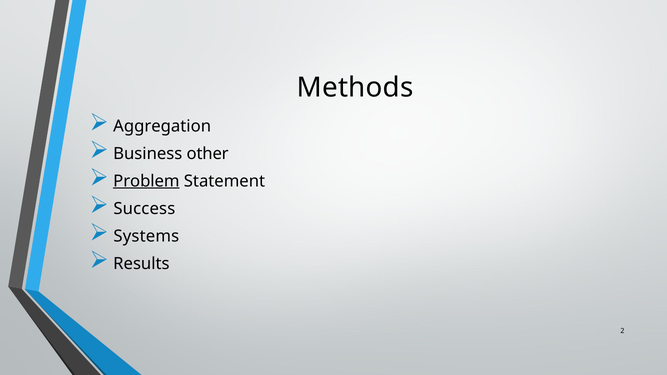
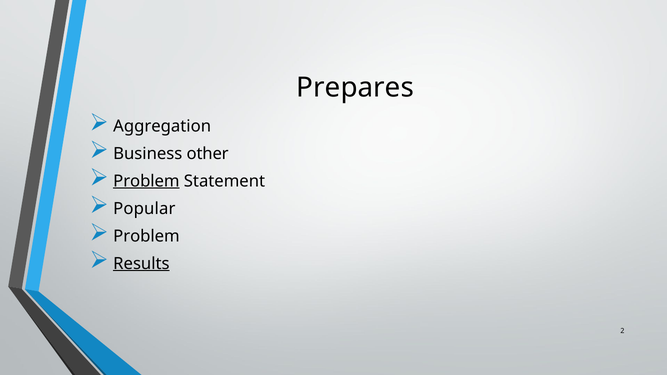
Methods: Methods -> Prepares (355, 87)
Success: Success -> Popular (144, 209)
Systems: Systems -> Problem (146, 236)
Results underline: none -> present (141, 264)
